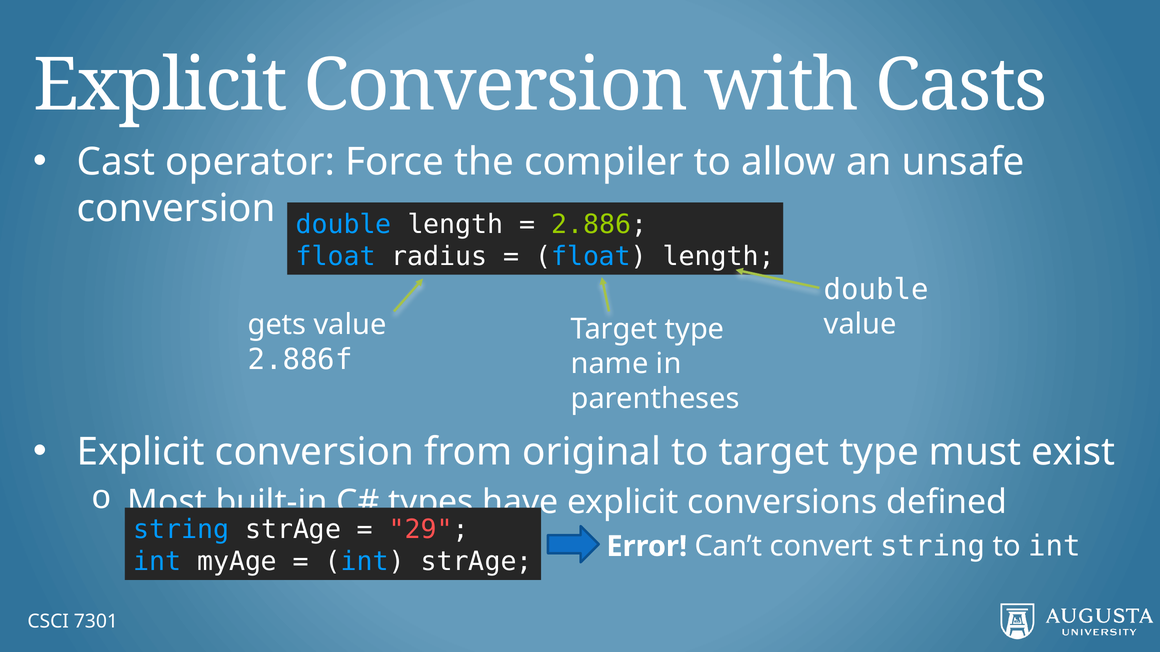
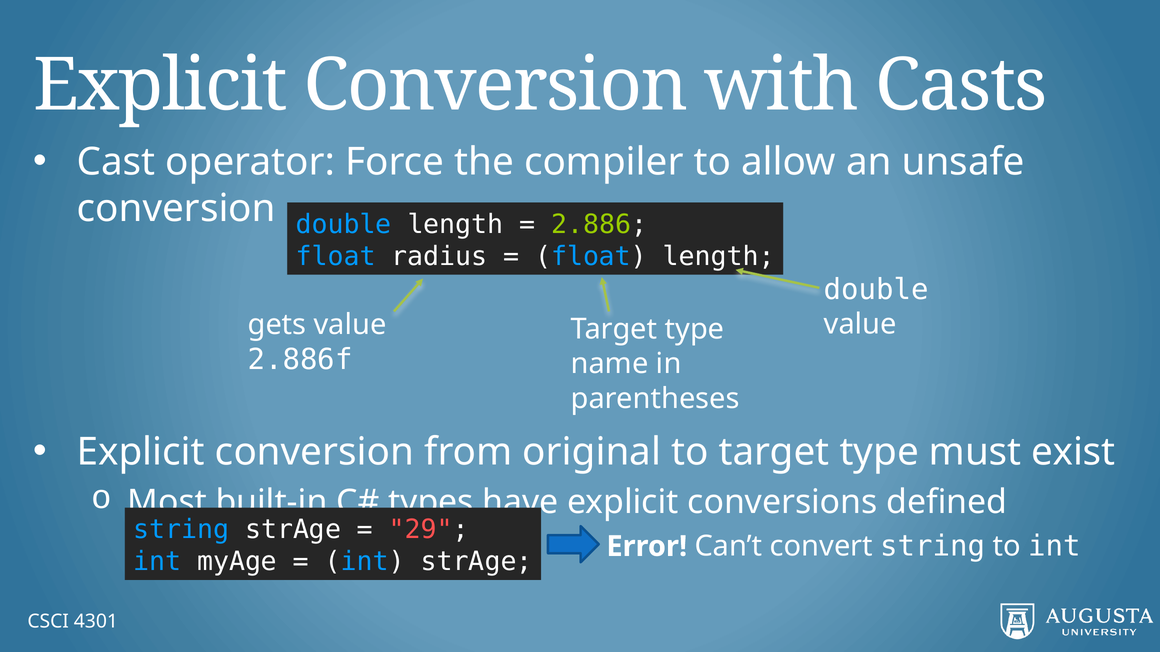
7301: 7301 -> 4301 (96, 622)
